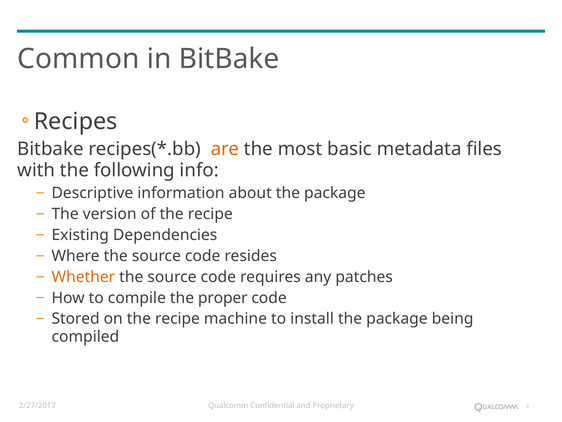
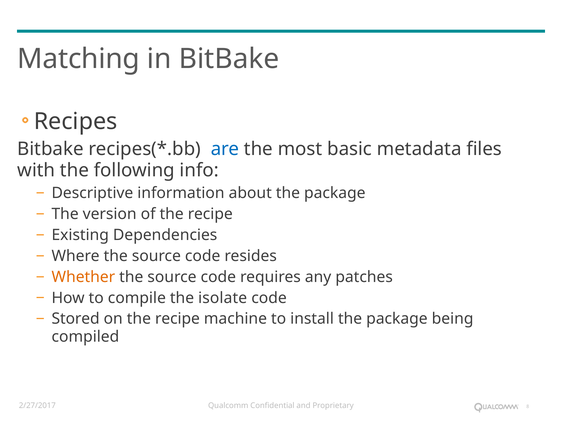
Common: Common -> Matching (79, 59)
are colour: orange -> blue (225, 149)
proper: proper -> isolate (223, 298)
